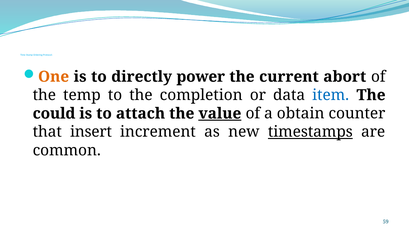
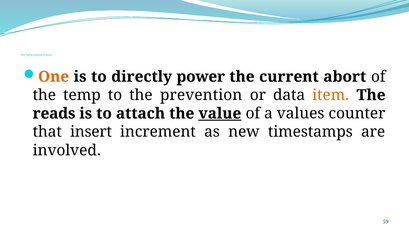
completion: completion -> prevention (201, 95)
item colour: blue -> orange (331, 95)
could: could -> reads (54, 114)
obtain: obtain -> values (301, 114)
timestamps underline: present -> none (310, 132)
common: common -> involved (67, 150)
